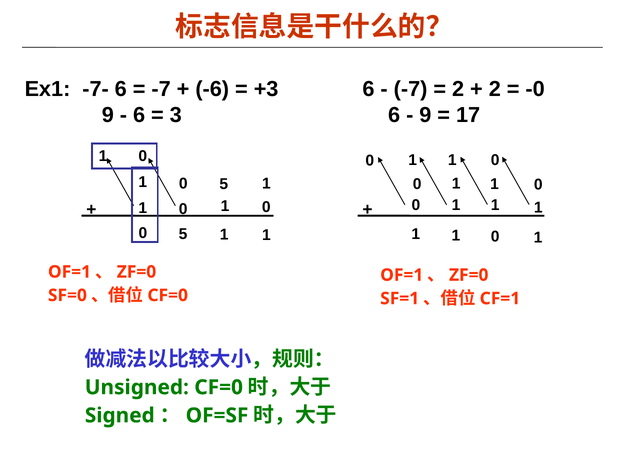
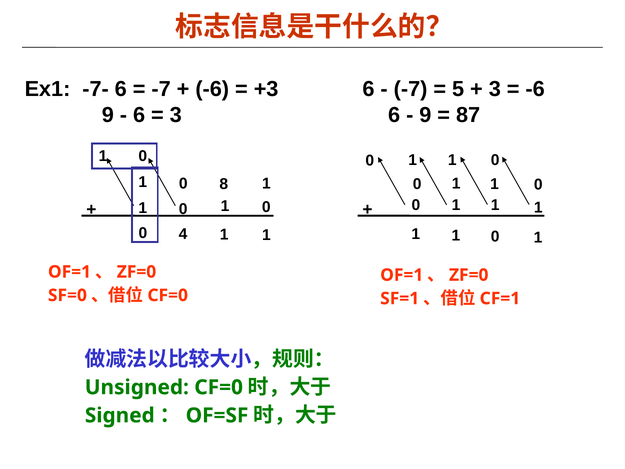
2: 2 -> 5 (458, 89)
2: 2 -> 3 (495, 89)
-0: -0 -> -6 (535, 89)
17: 17 -> 87 (468, 115)
5: 5 -> 8 (224, 184)
5: 5 -> 4 (183, 234)
